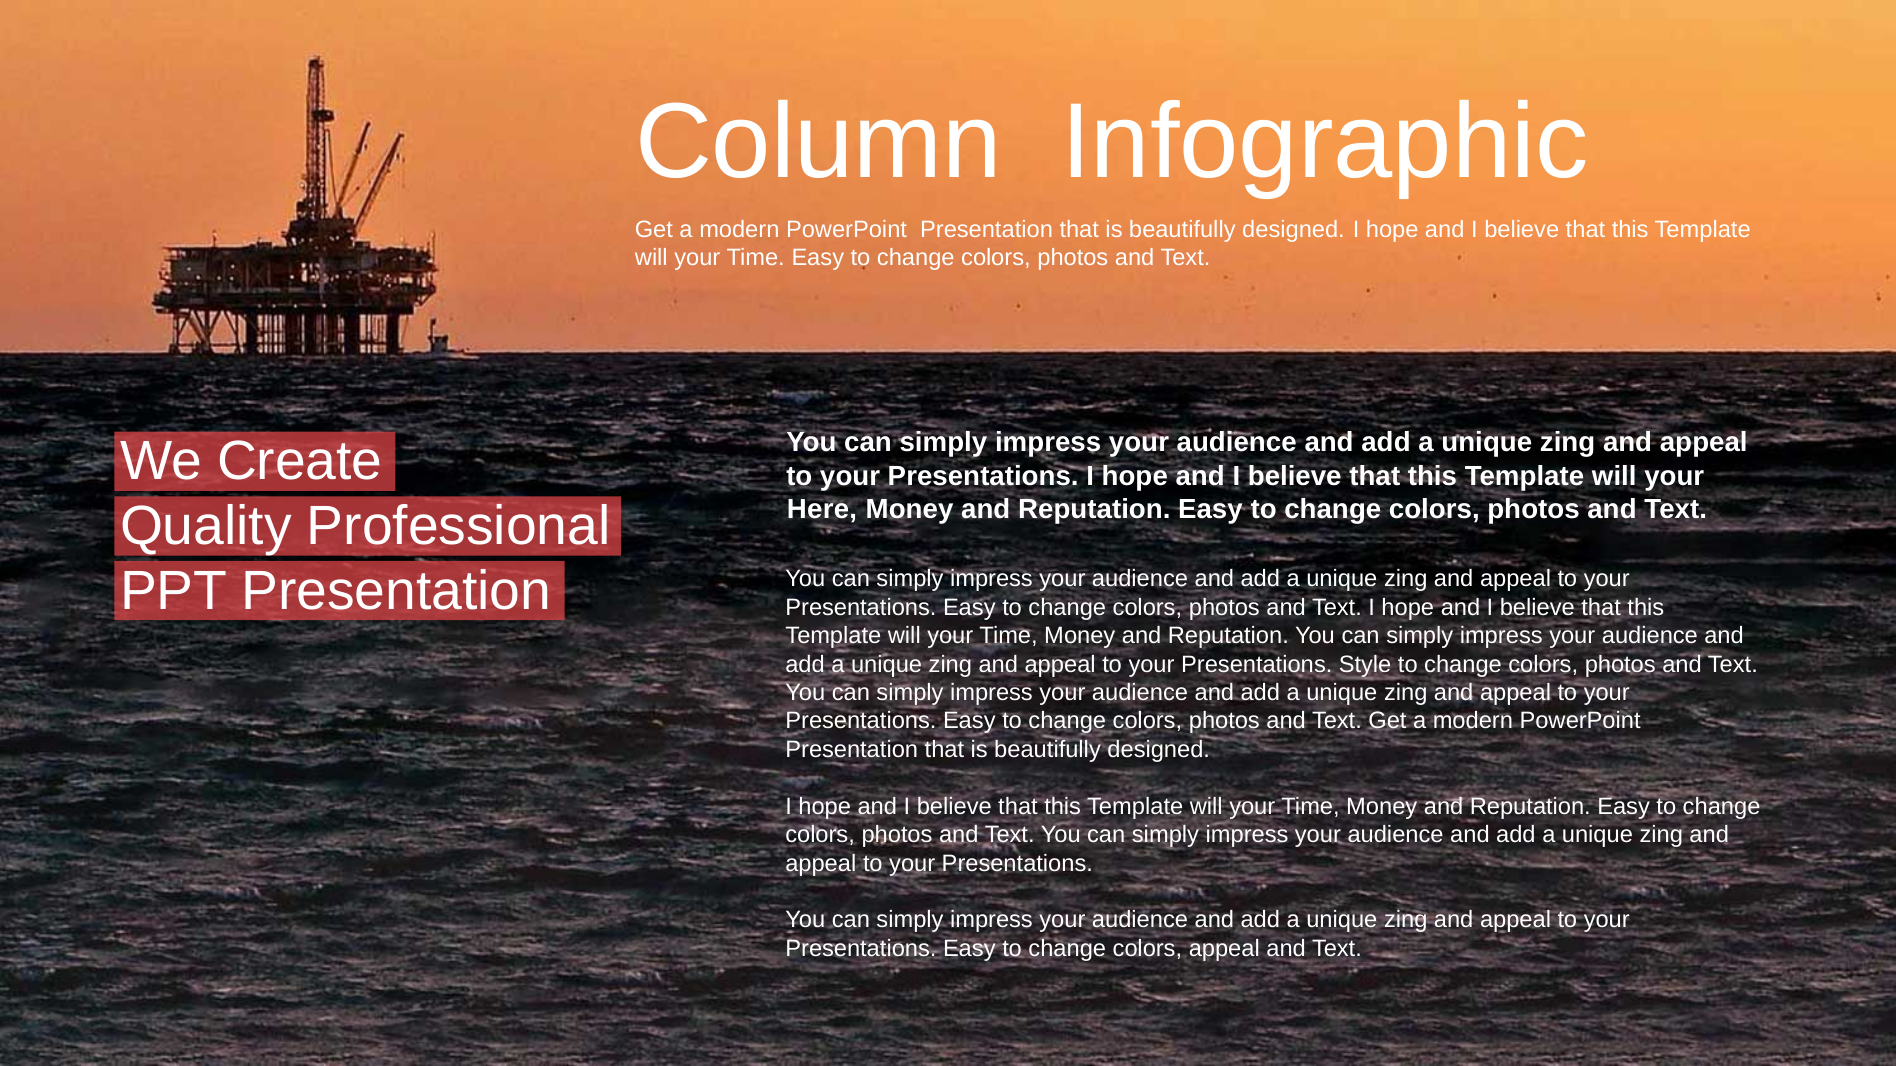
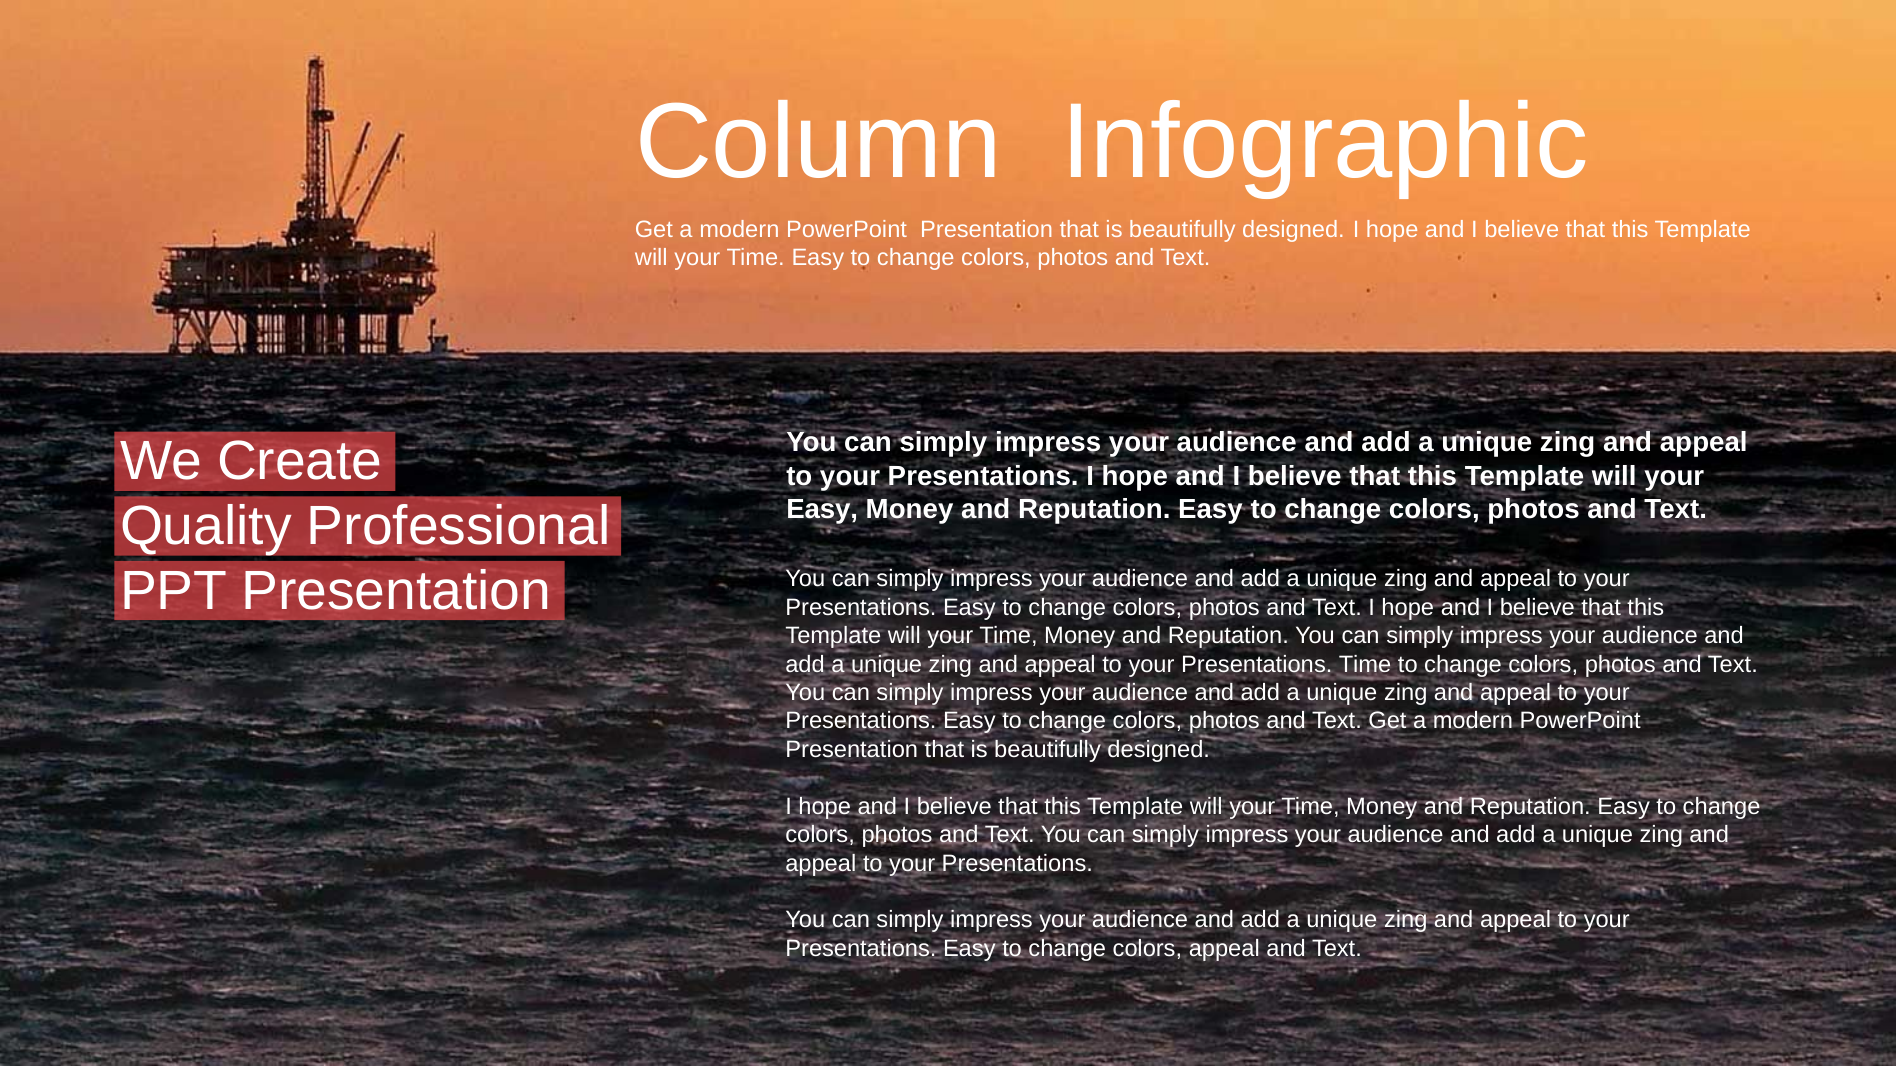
Here: Here -> Easy (822, 509)
Presentations Style: Style -> Time (1365, 665)
